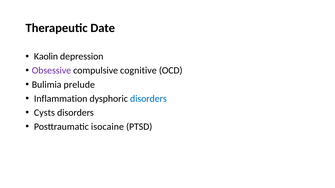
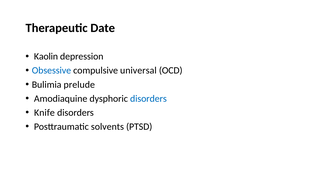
Obsessive colour: purple -> blue (51, 71)
cognitive: cognitive -> universal (138, 71)
Inflammation: Inflammation -> Amodiaquine (61, 99)
Cysts: Cysts -> Knife (44, 113)
isocaine: isocaine -> solvents (107, 127)
